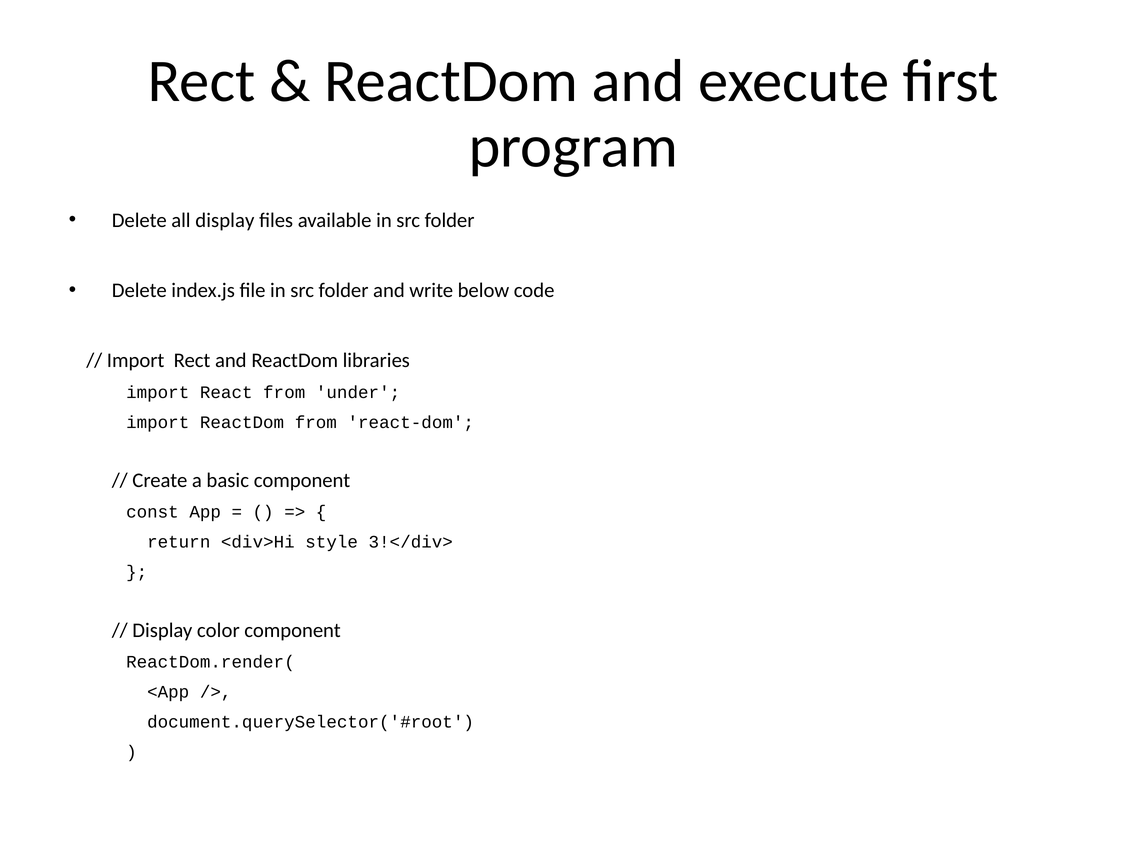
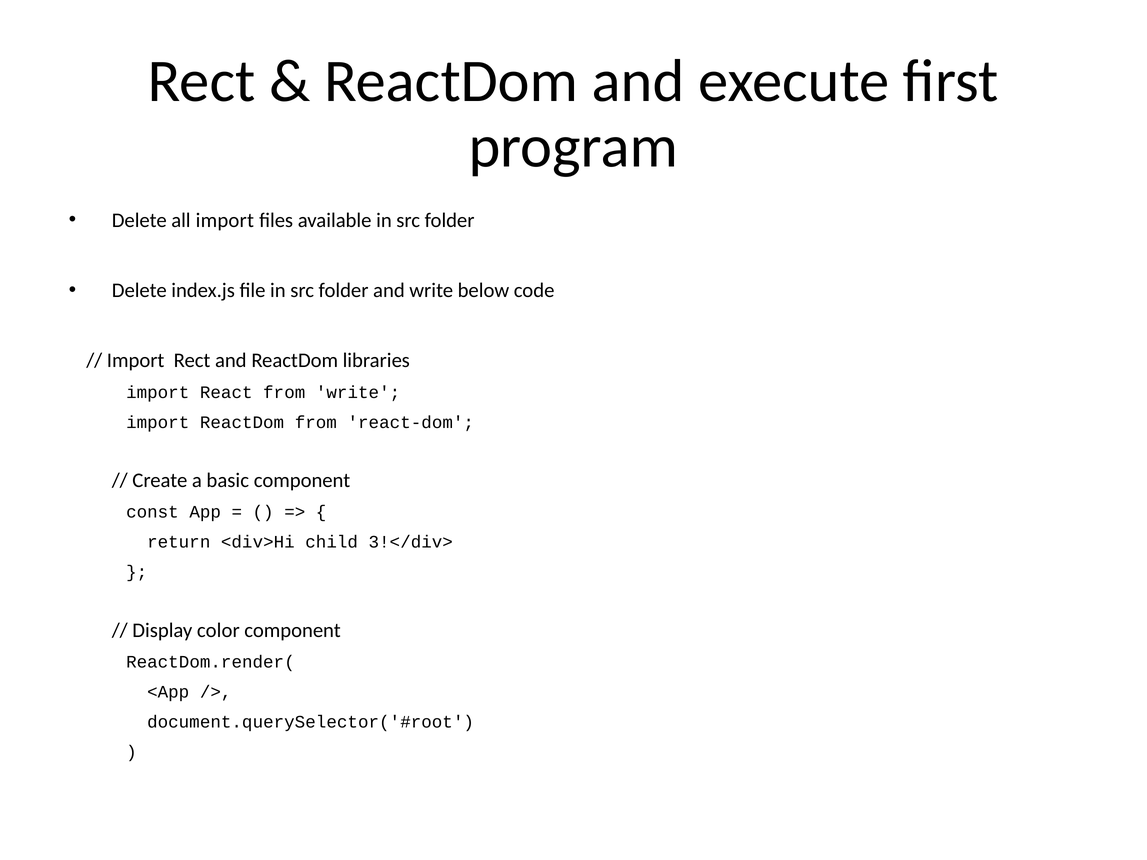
all display: display -> import (225, 220)
from under: under -> write (358, 392)
style: style -> child (332, 542)
